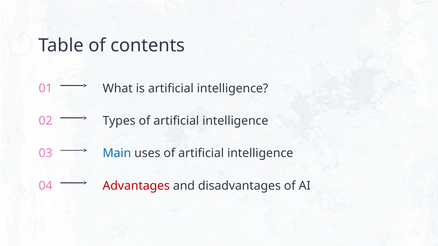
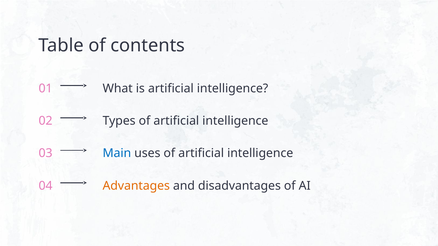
Advantages colour: red -> orange (136, 186)
